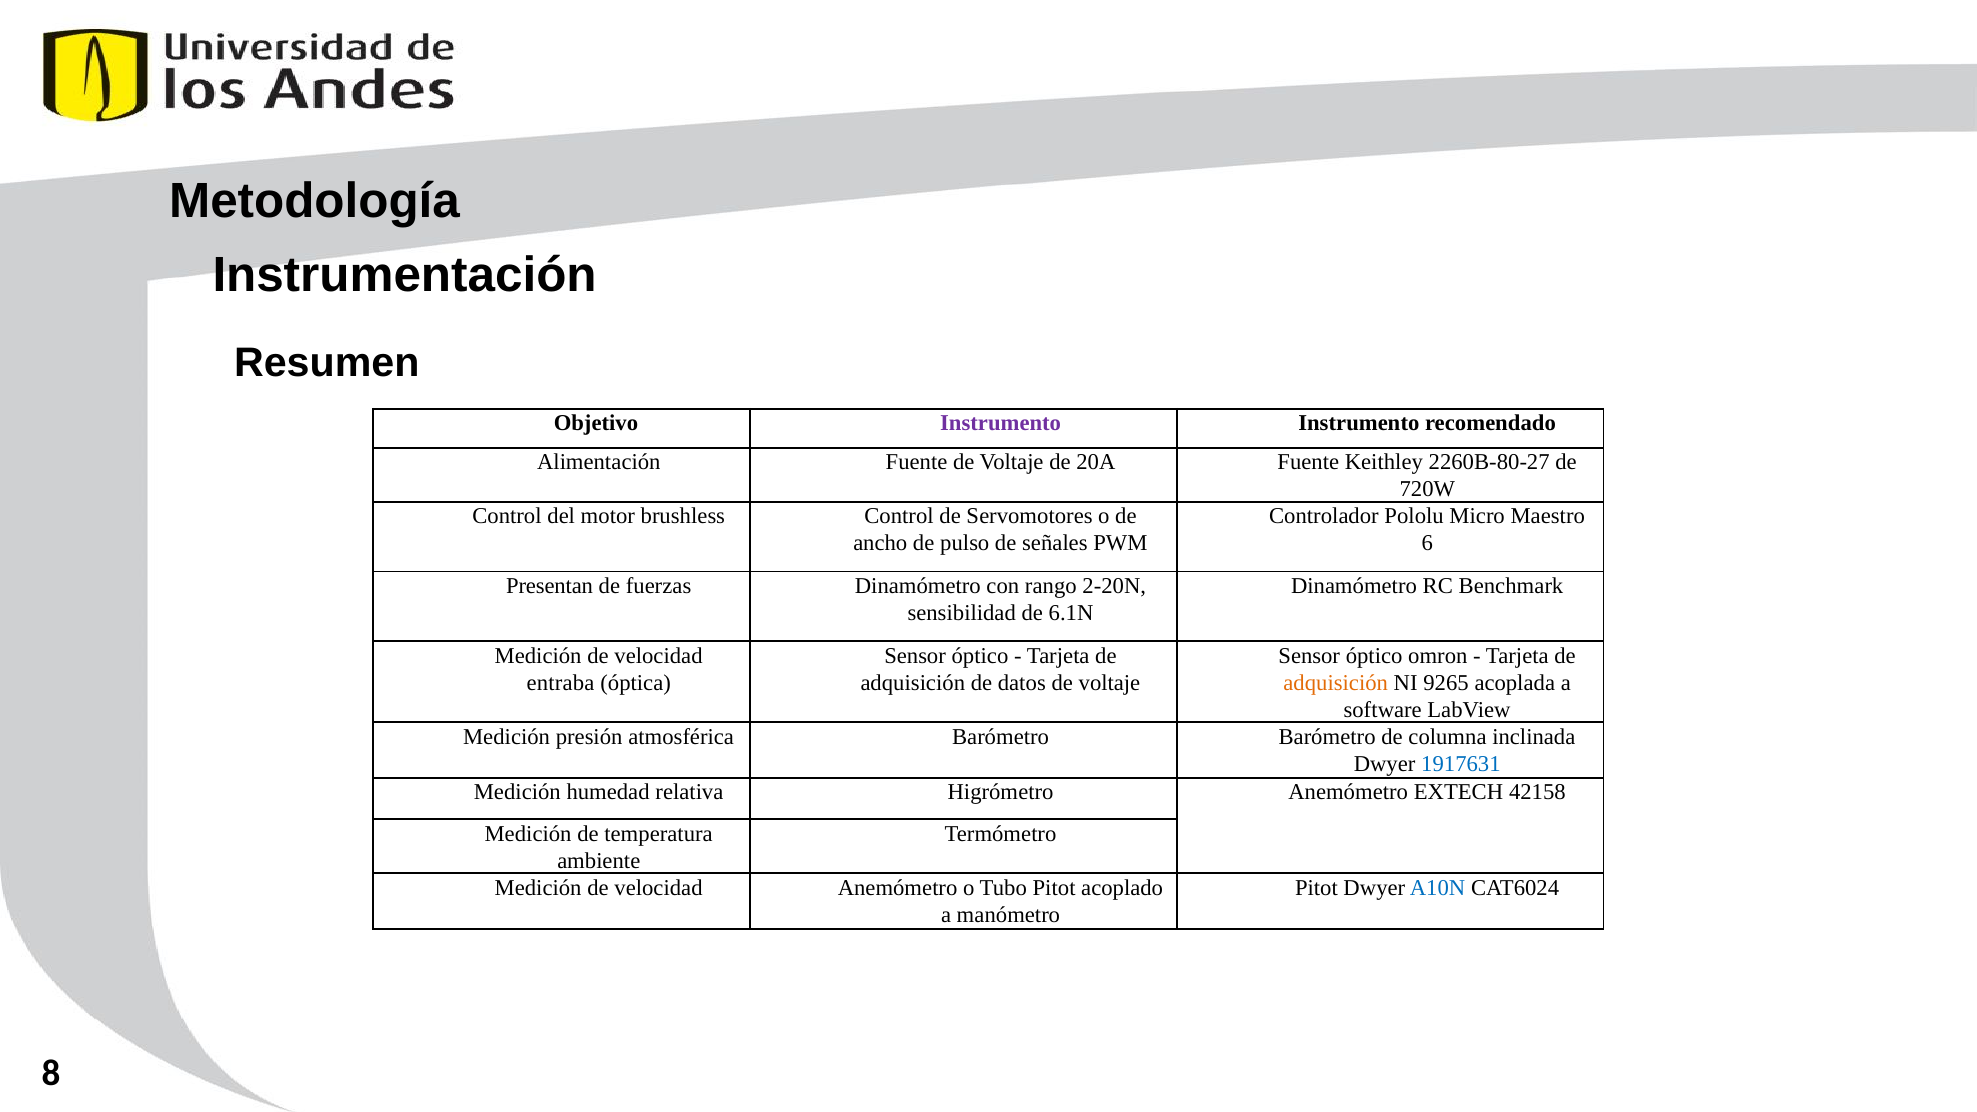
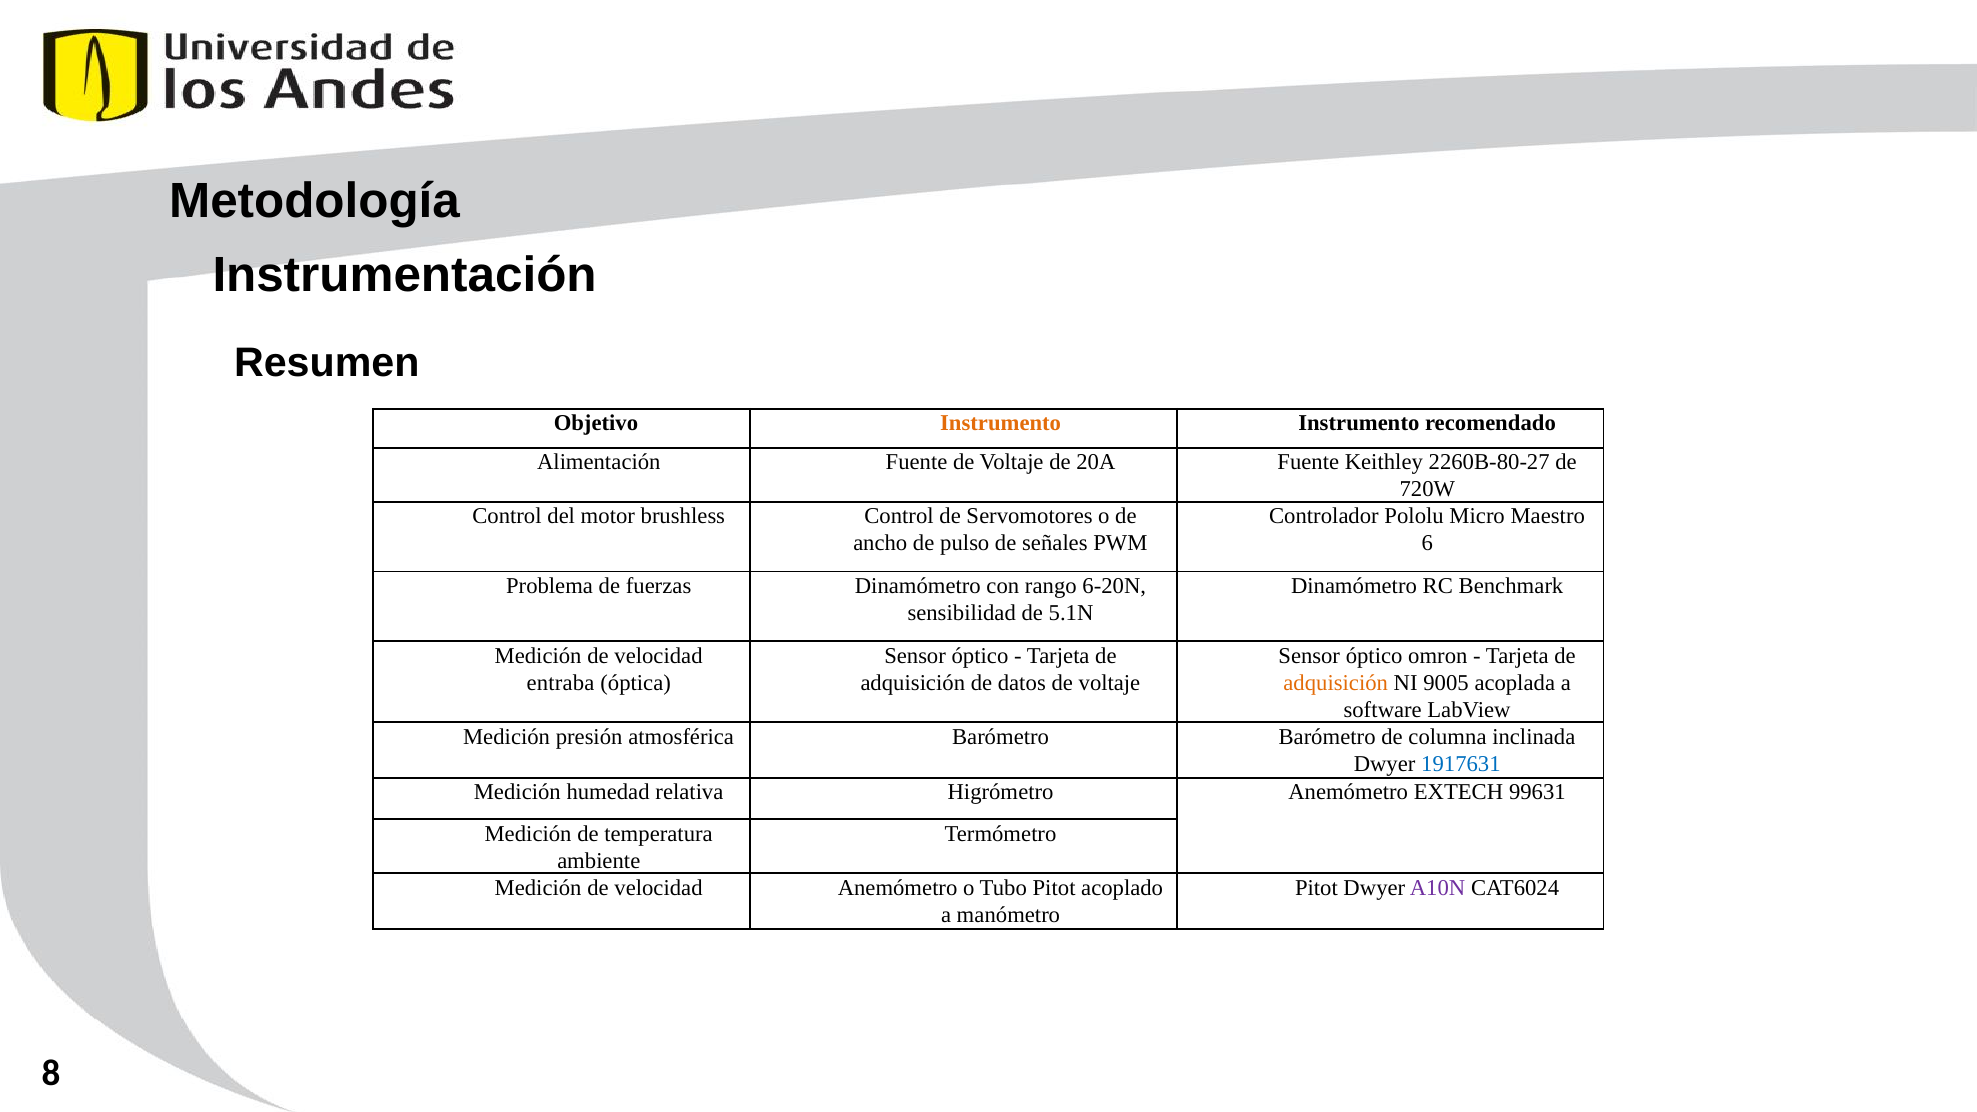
Instrumento colour: purple -> orange (1001, 423)
Presentan: Presentan -> Problema (550, 586)
2-20N: 2-20N -> 6-20N (1114, 586)
6.1N: 6.1N -> 5.1N (1071, 613)
9265: 9265 -> 9005 (1446, 683)
42158: 42158 -> 99631 (1537, 792)
A10N colour: blue -> purple (1438, 888)
